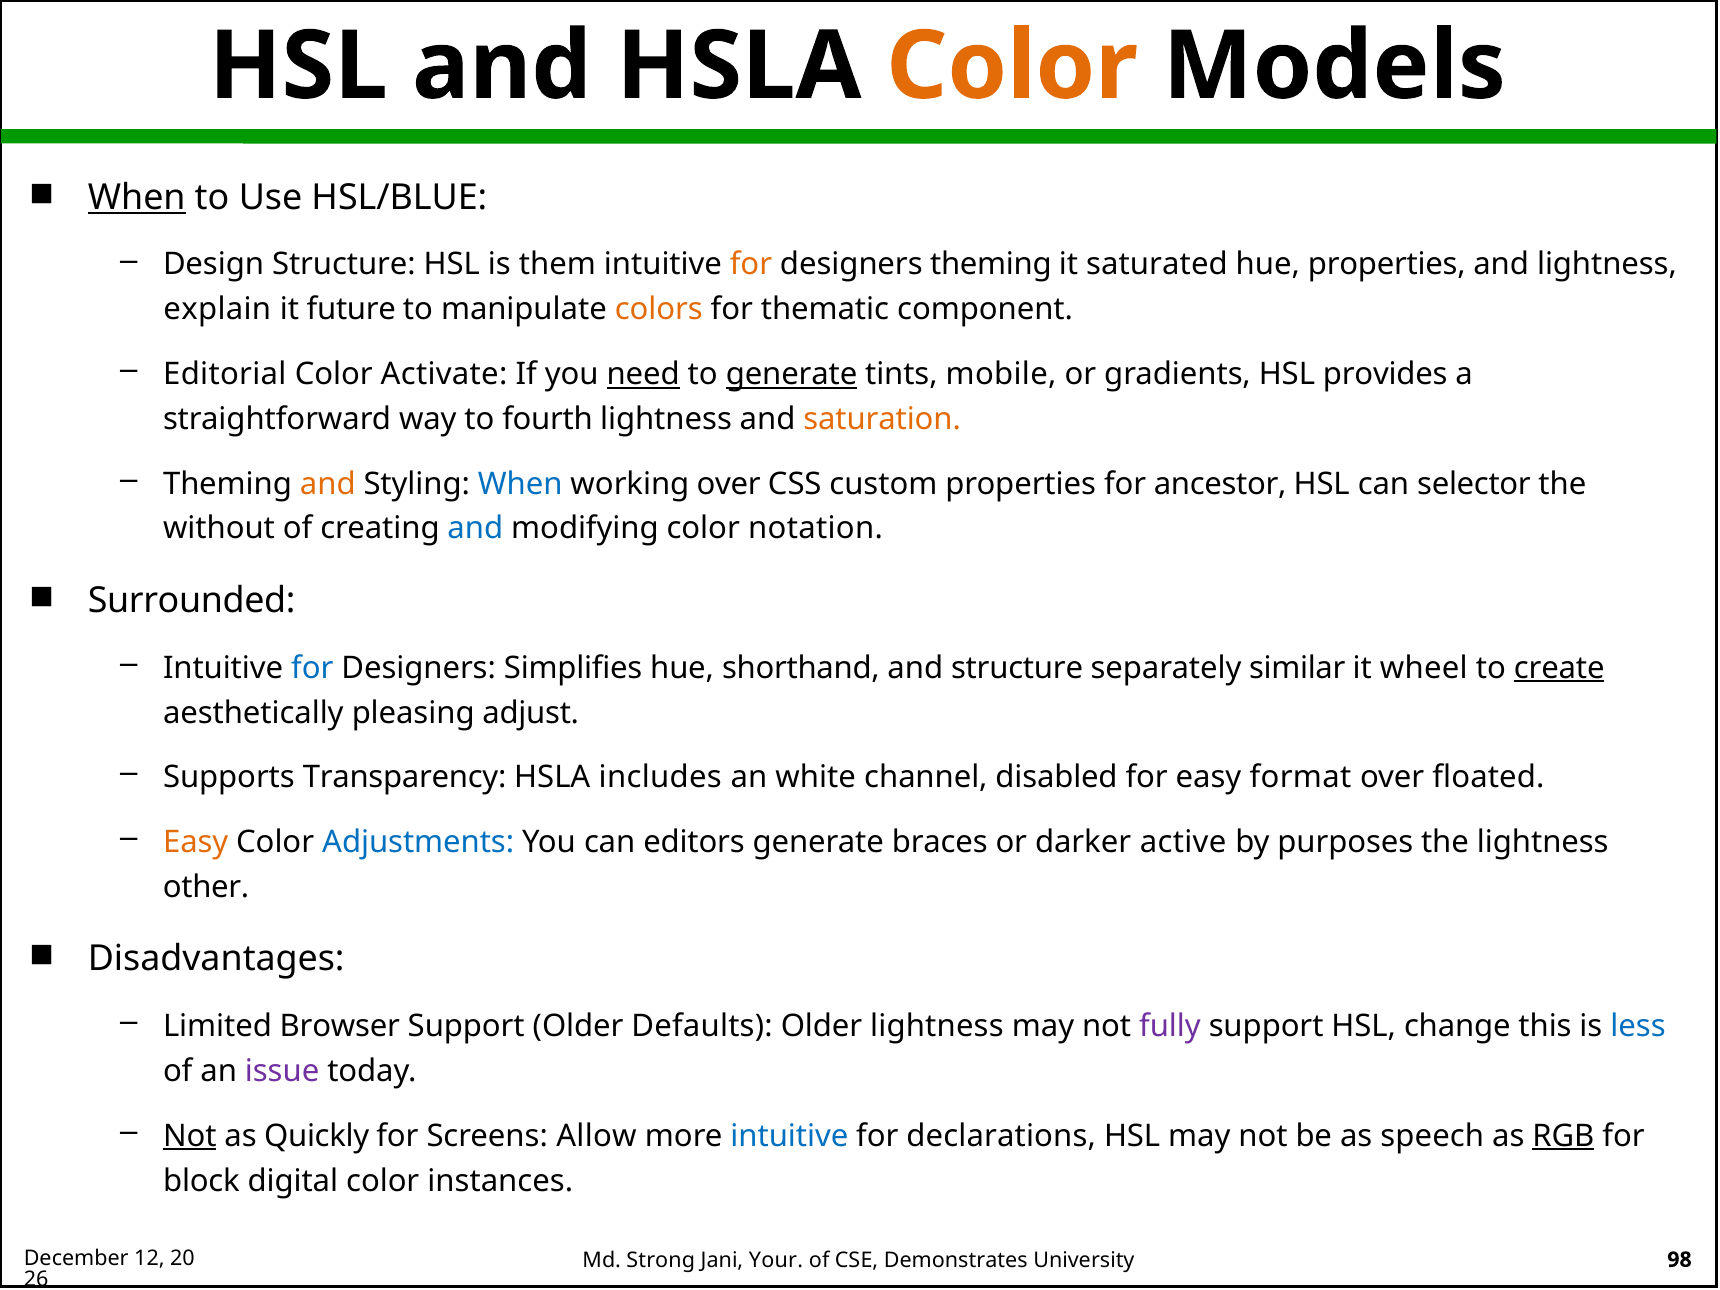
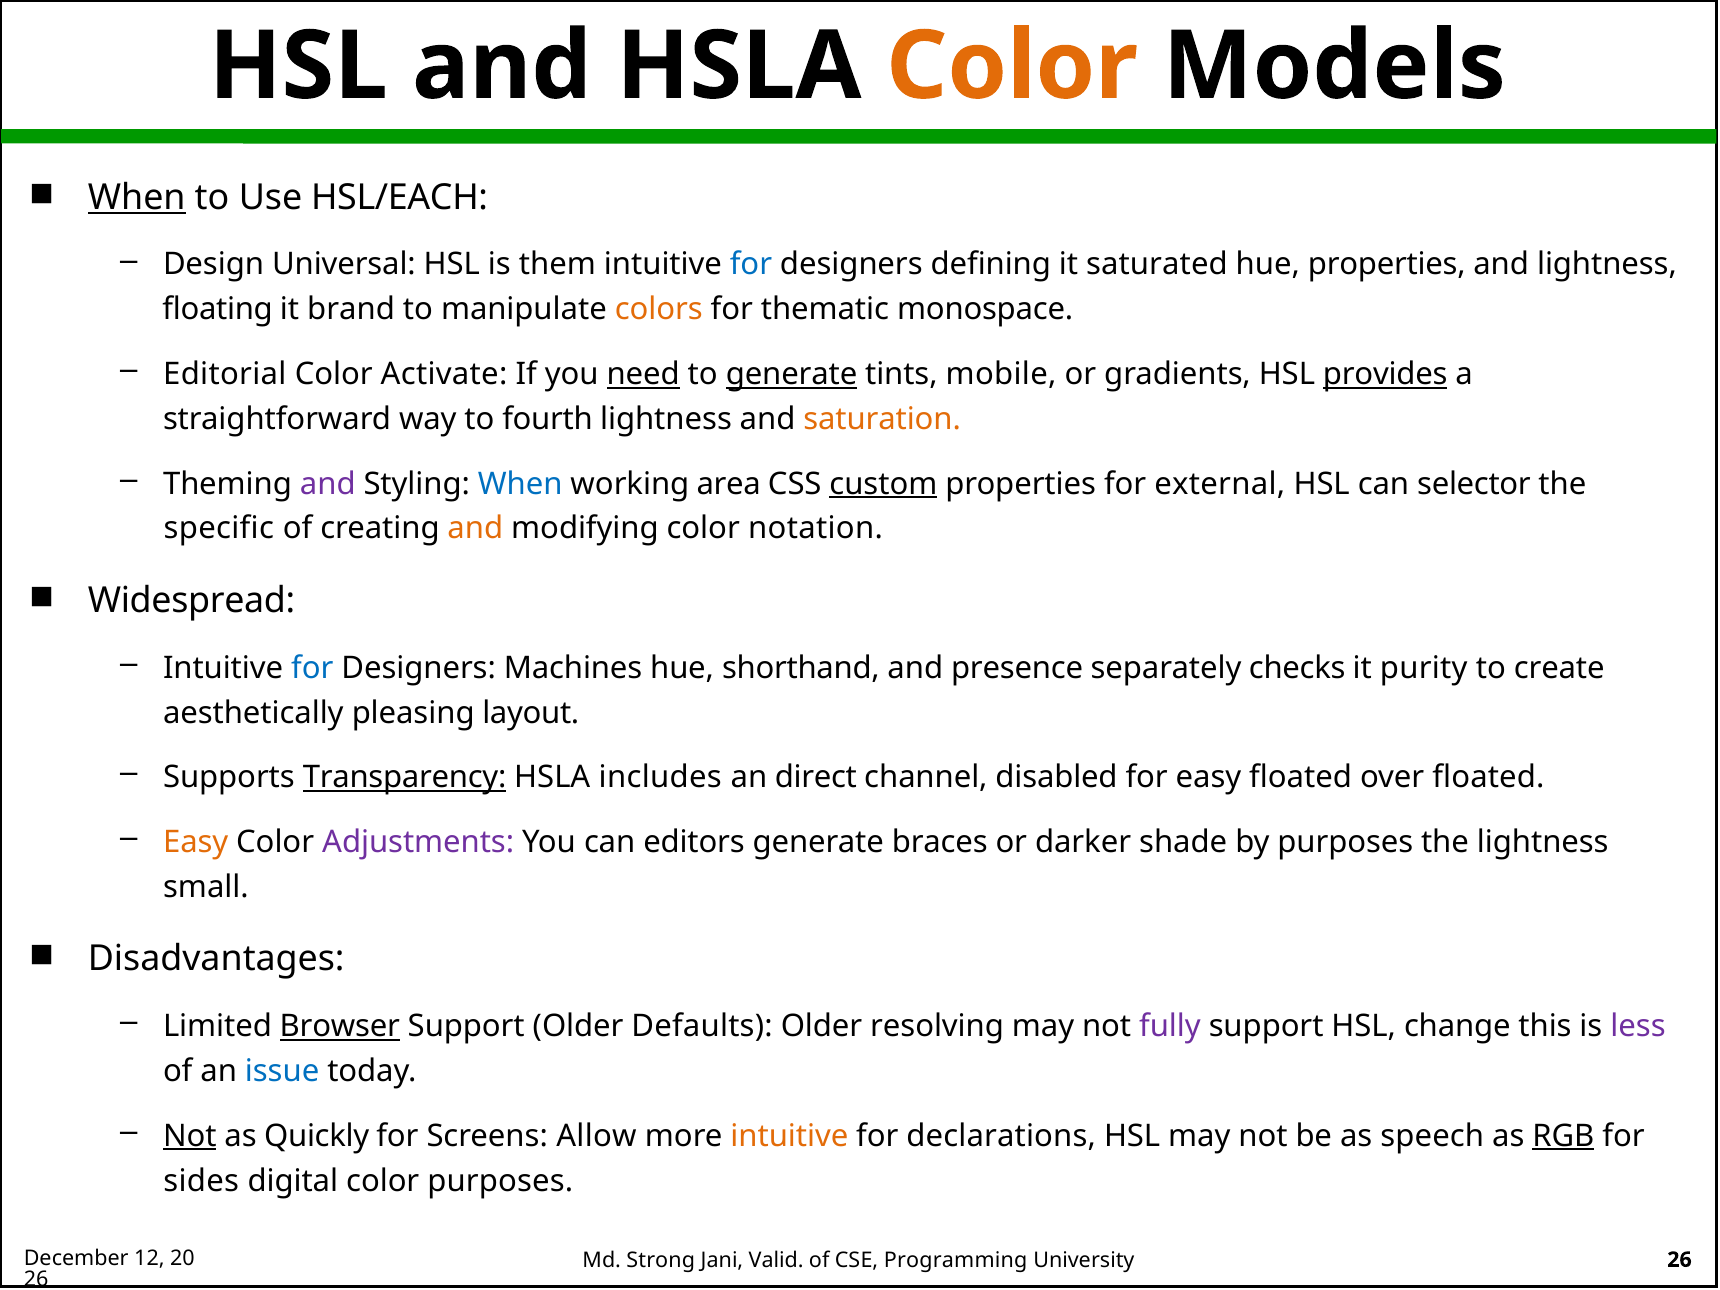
HSL/BLUE: HSL/BLUE -> HSL/EACH (400, 197)
Design Structure: Structure -> Universal (344, 265)
for colour: orange -> blue (751, 265)
designers theming: theming -> defining (991, 265)
explain: explain -> floating (218, 310)
future: future -> brand (351, 310)
component: component -> monospace (985, 310)
provides underline: none -> present (1385, 374)
and colour: orange -> purple (328, 484)
working over: over -> area (729, 484)
custom underline: none -> present (883, 484)
ancestor: ancestor -> external (1220, 484)
without: without -> specific (219, 529)
and colour: blue -> orange (475, 529)
Surrounded: Surrounded -> Widespread (192, 601)
Simplifies: Simplifies -> Machines (573, 668)
and structure: structure -> presence (1017, 668)
similar: similar -> checks (1297, 668)
wheel: wheel -> purity (1424, 668)
create underline: present -> none (1559, 668)
adjust: adjust -> layout (531, 713)
Transparency underline: none -> present (405, 778)
white: white -> direct (816, 778)
easy format: format -> floated (1301, 778)
Adjustments colour: blue -> purple (418, 842)
active: active -> shade (1183, 842)
other: other -> small (206, 887)
Browser underline: none -> present (340, 1026)
Older lightness: lightness -> resolving (937, 1026)
less colour: blue -> purple (1638, 1026)
issue colour: purple -> blue (282, 1071)
intuitive colour: blue -> orange (789, 1136)
block: block -> sides (201, 1181)
color instances: instances -> purposes (500, 1181)
Your: Your -> Valid (776, 1260)
Demonstrates: Demonstrates -> Programming (956, 1260)
University 98: 98 -> 26 (1680, 1260)
